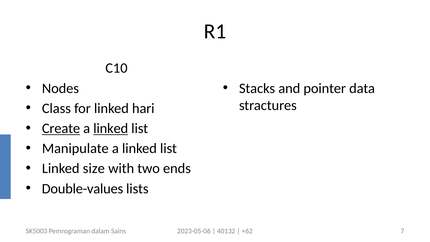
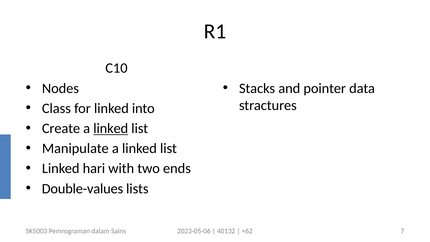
hari: hari -> into (143, 108)
Create underline: present -> none (61, 128)
size: size -> hari (94, 169)
